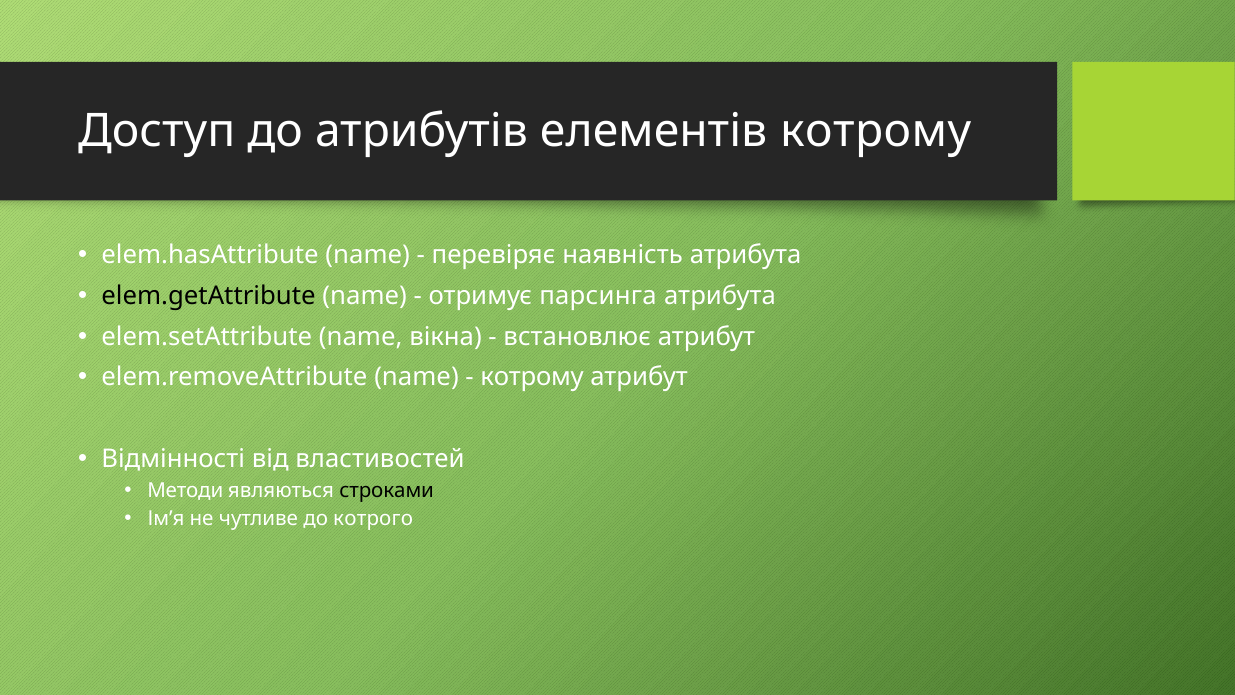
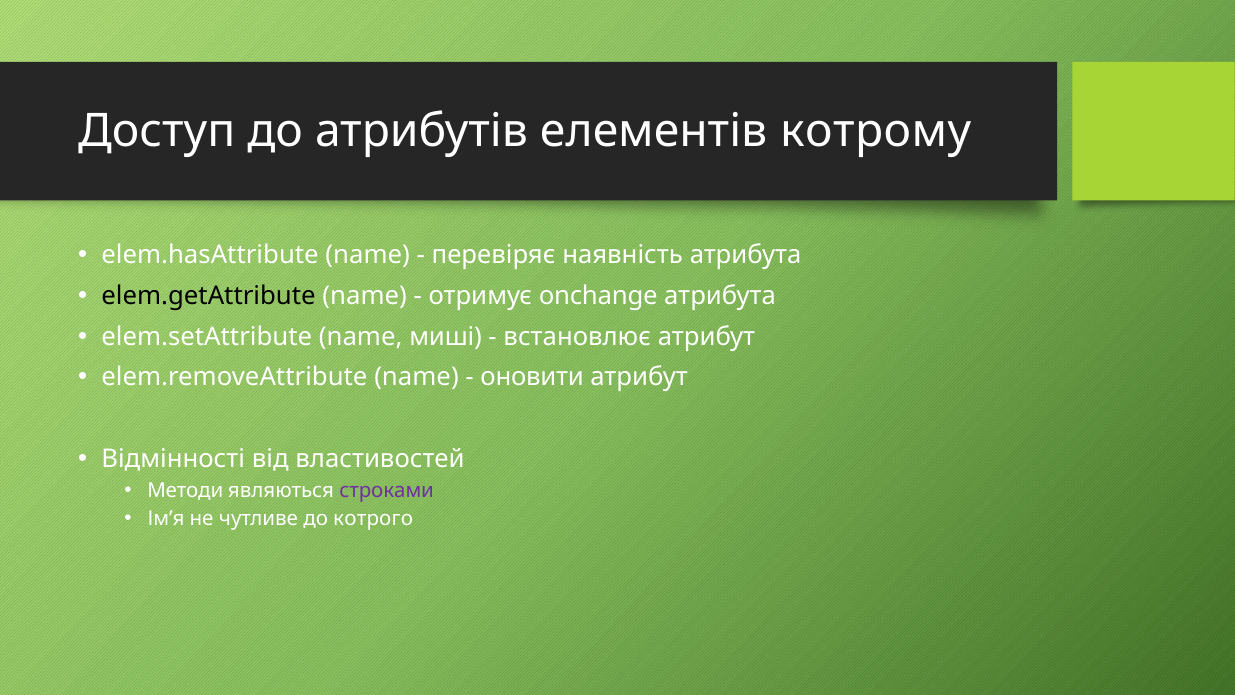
парсинга: парсинга -> onchange (598, 296)
вікна: вікна -> миші (446, 337)
котрому: котрому -> оновити (532, 377)
строками colour: black -> purple (387, 490)
